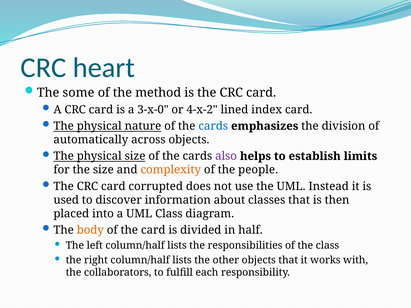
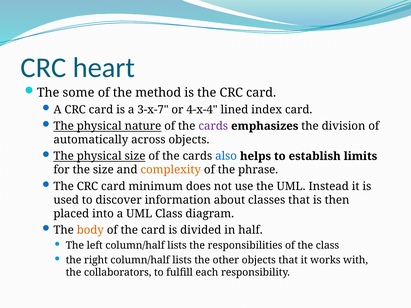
3-x-0: 3-x-0 -> 3-x-7 (153, 110)
4-x-2: 4-x-2 -> 4-x-4 (202, 110)
cards colour: blue -> purple (213, 126)
also colour: purple -> blue (226, 156)
people: people -> phrase (258, 170)
corrupted: corrupted -> minimum (156, 186)
